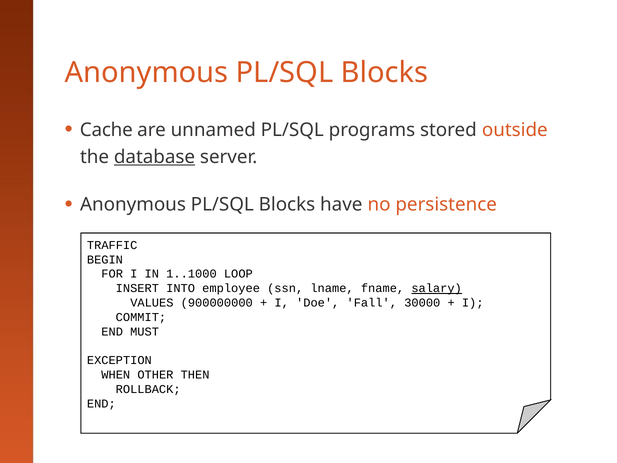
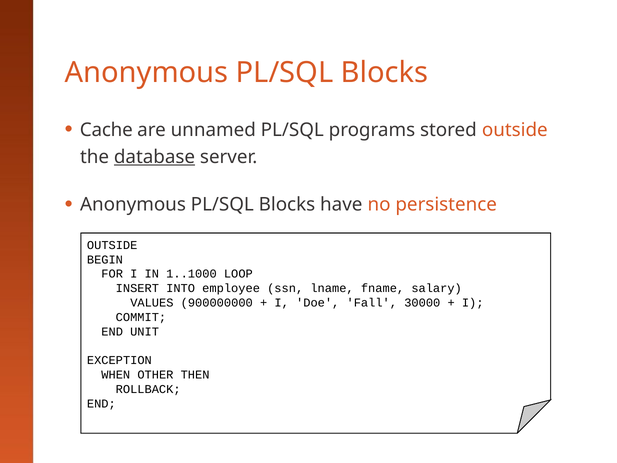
TRAFFIC: TRAFFIC -> OUTSIDE (112, 245)
salary underline: present -> none (437, 288)
MUST: MUST -> UNIT (145, 332)
